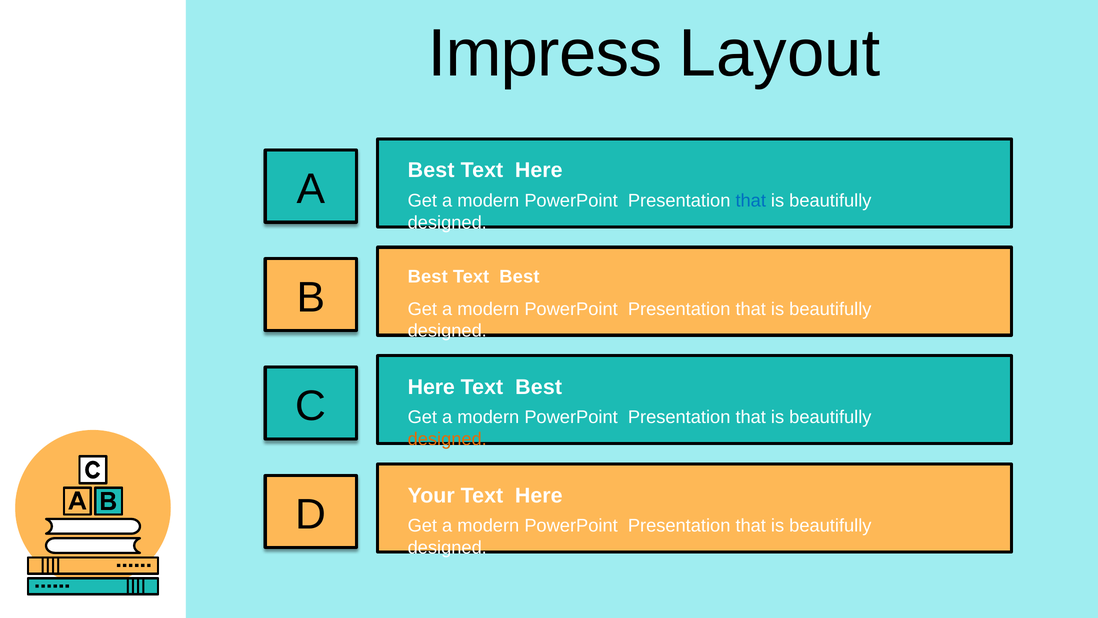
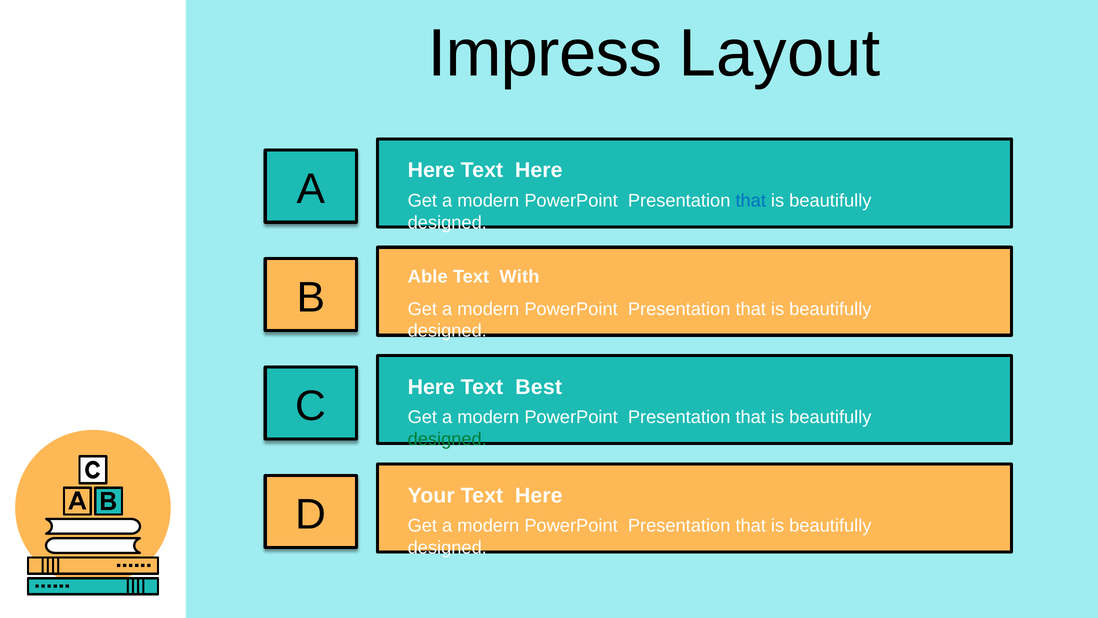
Best: Best -> Here (431, 170)
Best: Best -> Able (428, 276)
Best: Best -> With (519, 276)
designed colour: orange -> green (447, 439)
